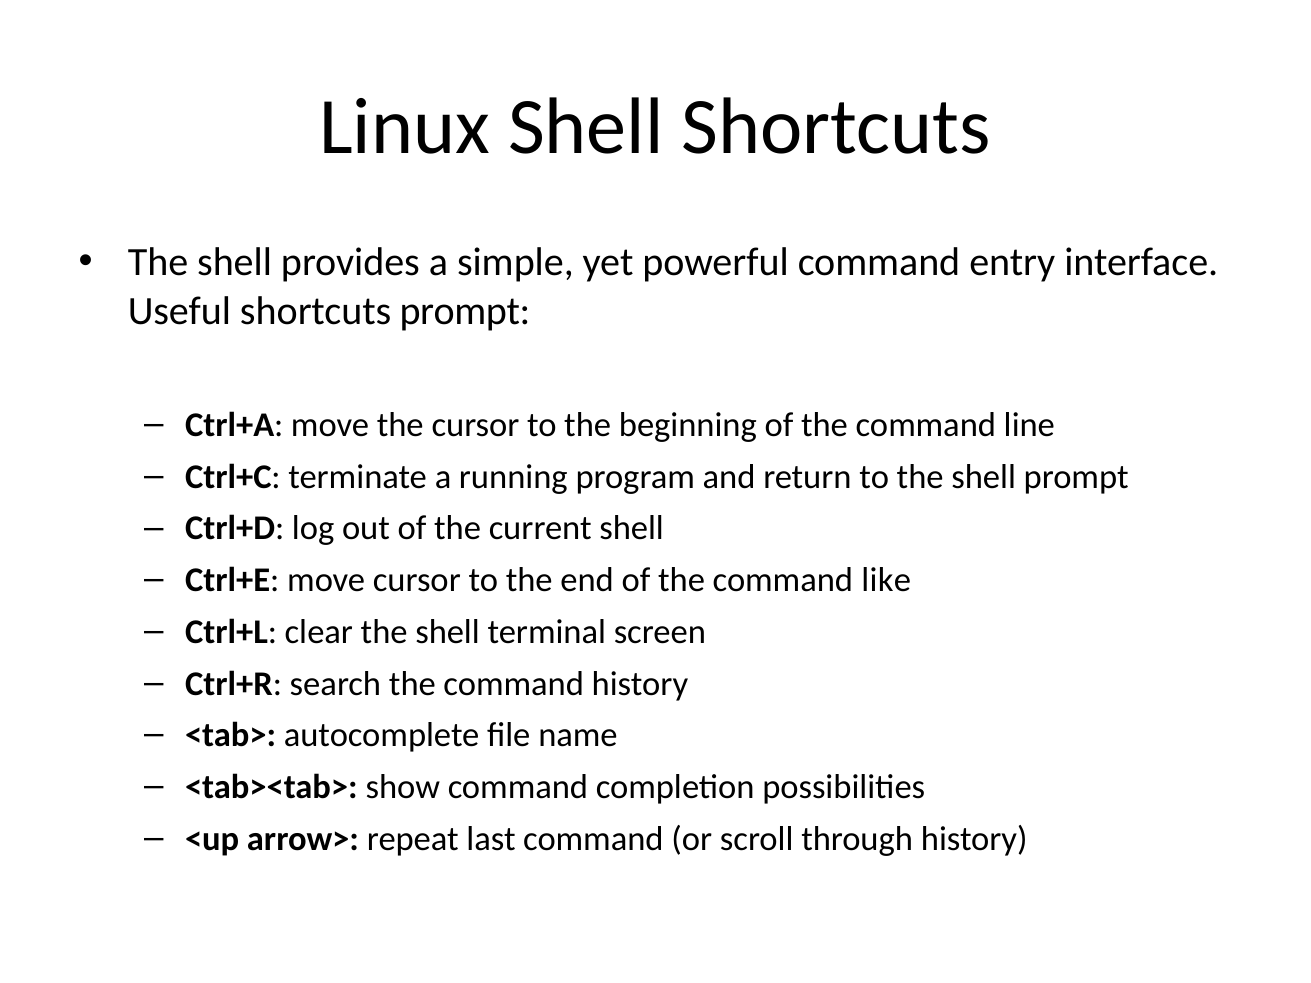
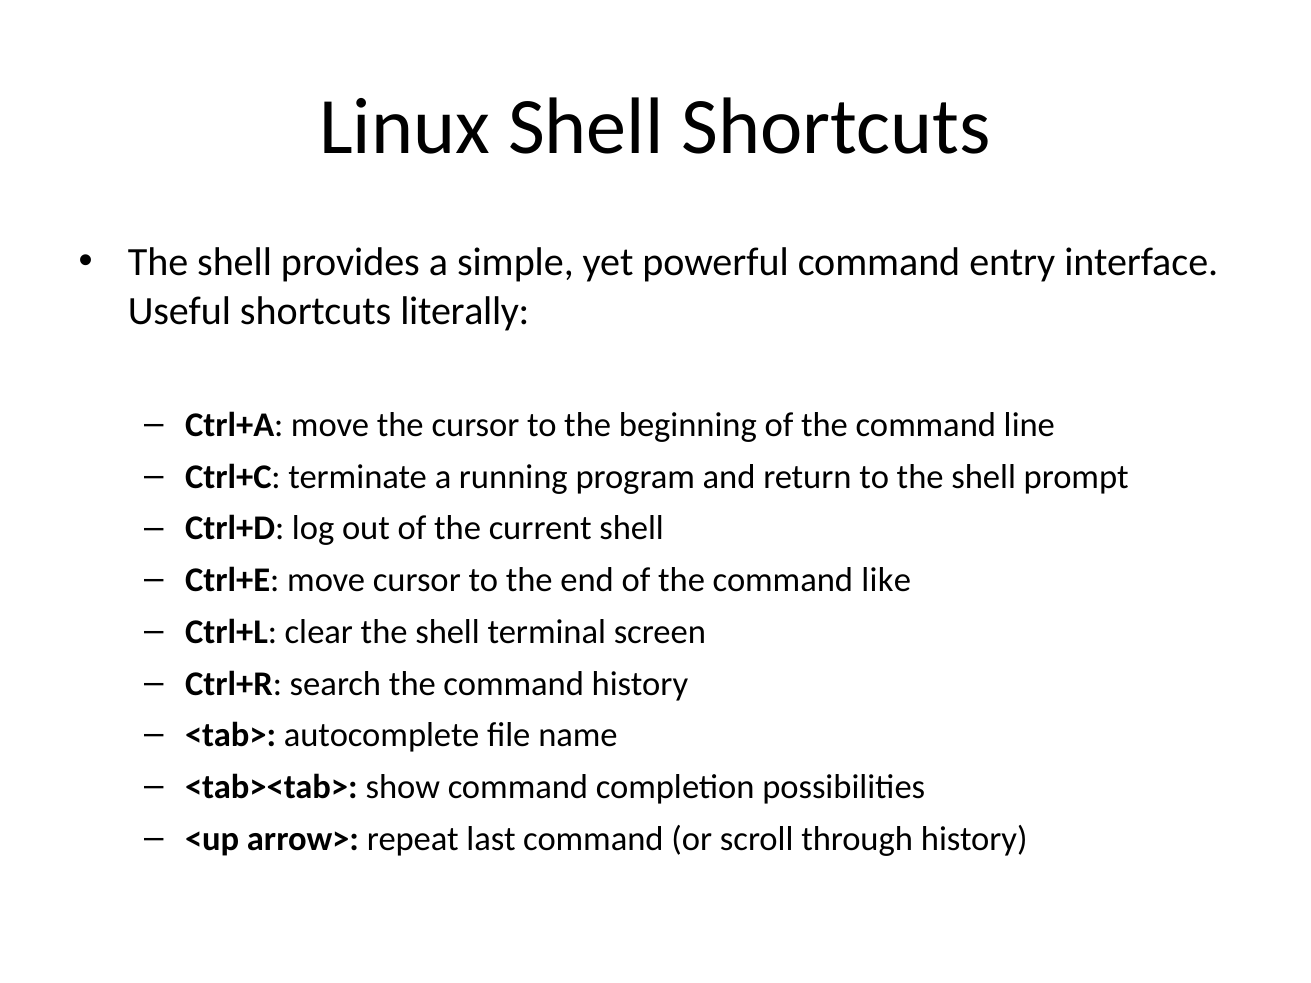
shortcuts prompt: prompt -> literally (465, 311)
